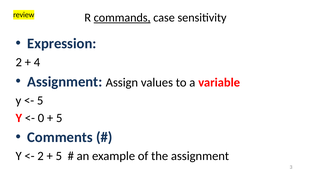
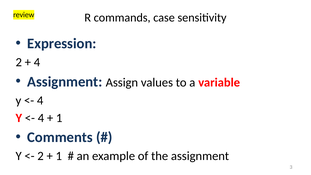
commands underline: present -> none (122, 18)
5: 5 -> 4 (40, 100)
0: 0 -> 4 (41, 118)
5: 5 -> 1 (59, 118)
5: 5 -> 1 (59, 156)
